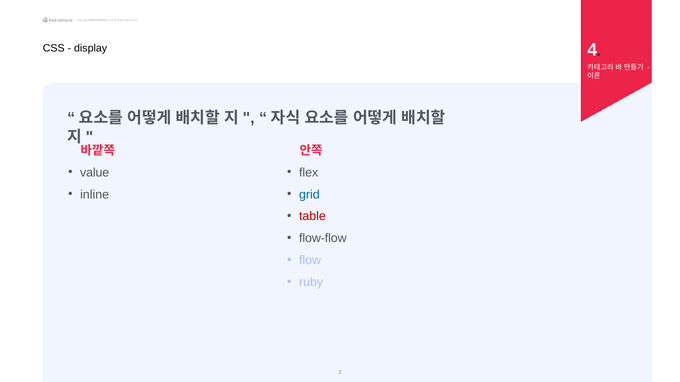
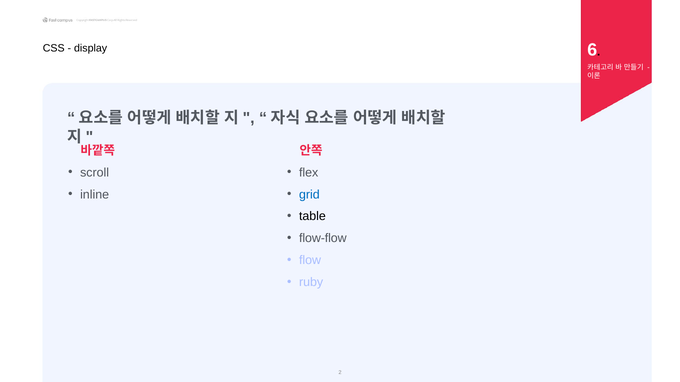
4: 4 -> 6 (592, 50)
value: value -> scroll (95, 173)
table colour: red -> black (312, 217)
